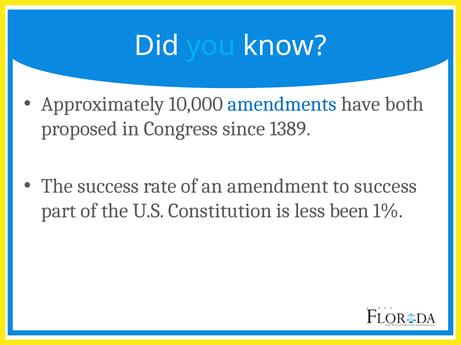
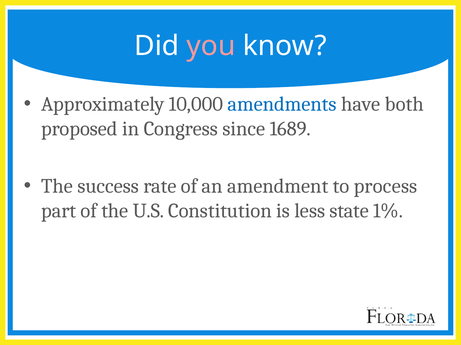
you colour: light blue -> pink (211, 46)
1389: 1389 -> 1689 (290, 129)
to success: success -> process (386, 186)
been: been -> state (349, 211)
